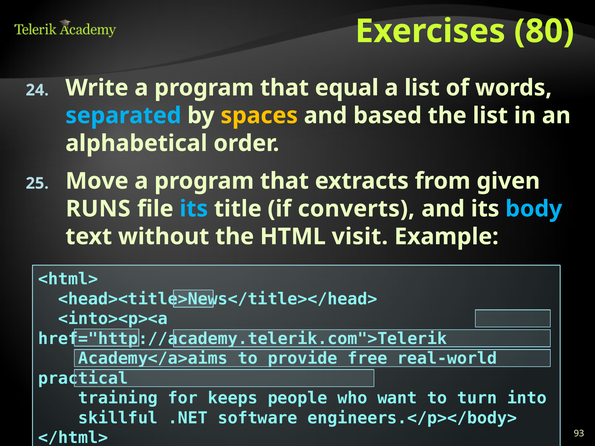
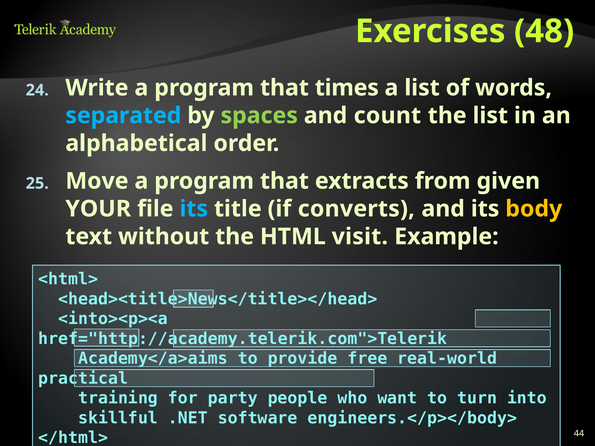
80: 80 -> 48 (544, 31)
equal: equal -> times (347, 88)
spaces colour: yellow -> light green (259, 116)
based: based -> count (387, 116)
RUNS: RUNS -> YOUR (98, 209)
body colour: light blue -> yellow (534, 209)
keeps: keeps -> party (233, 398)
93: 93 -> 44 (579, 434)
